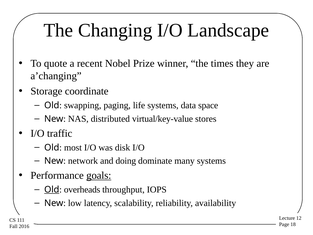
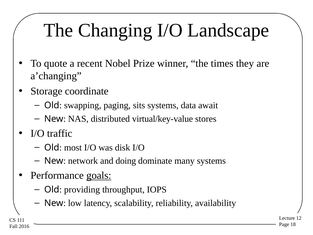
life: life -> sits (139, 105)
space: space -> await (208, 105)
Old underline: present -> none (52, 189)
overheads: overheads -> providing (82, 189)
